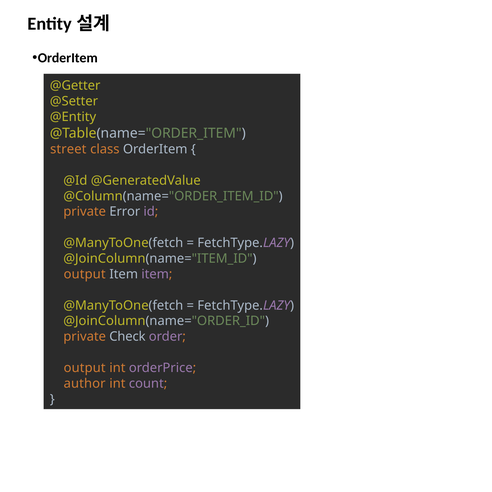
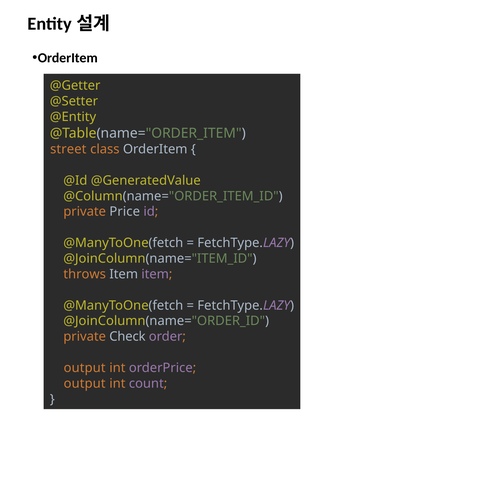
Error: Error -> Price (125, 212)
output: output -> throws (85, 274)
author: author -> output (85, 384)
